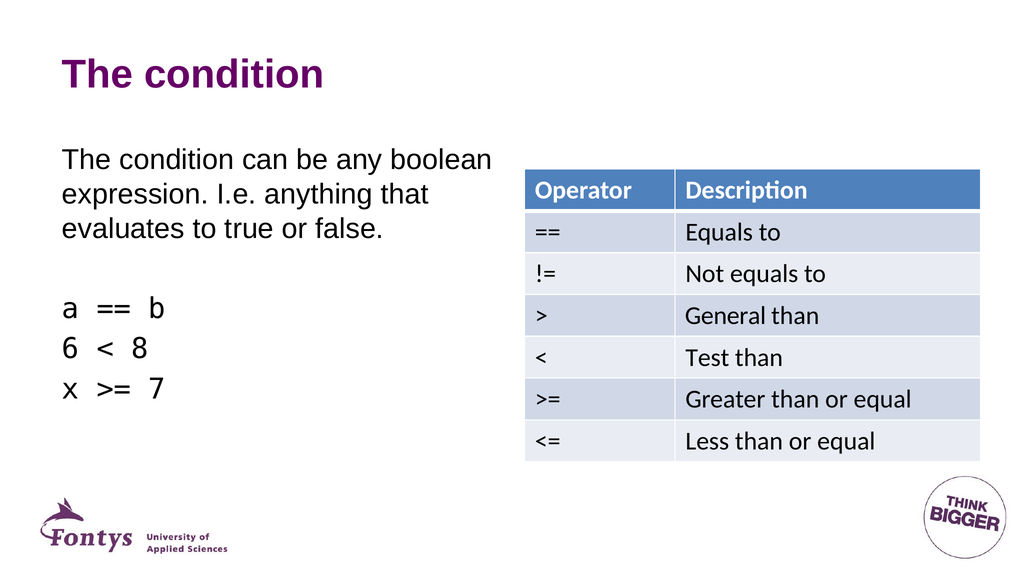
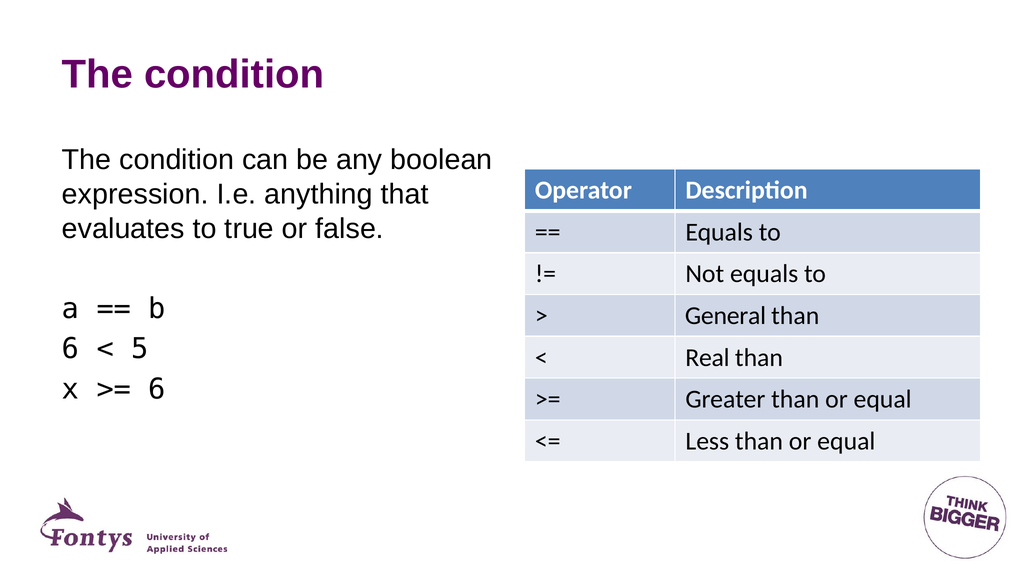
8: 8 -> 5 (140, 349)
Test: Test -> Real (707, 358)
7: 7 -> 6 (157, 390)
